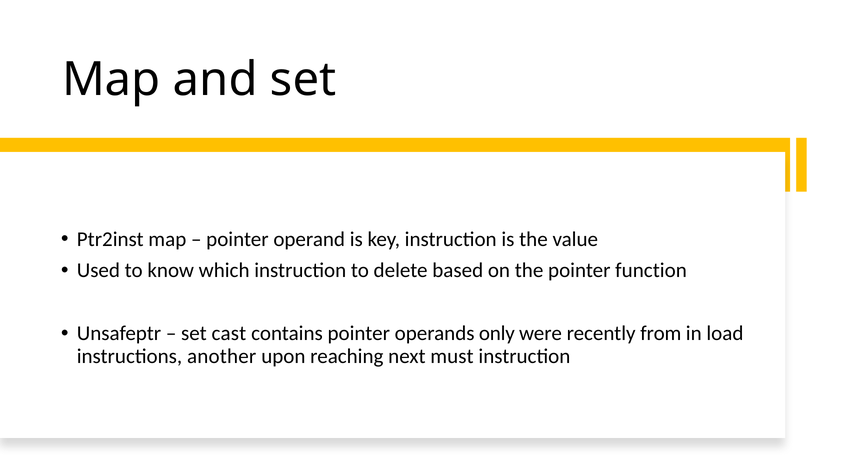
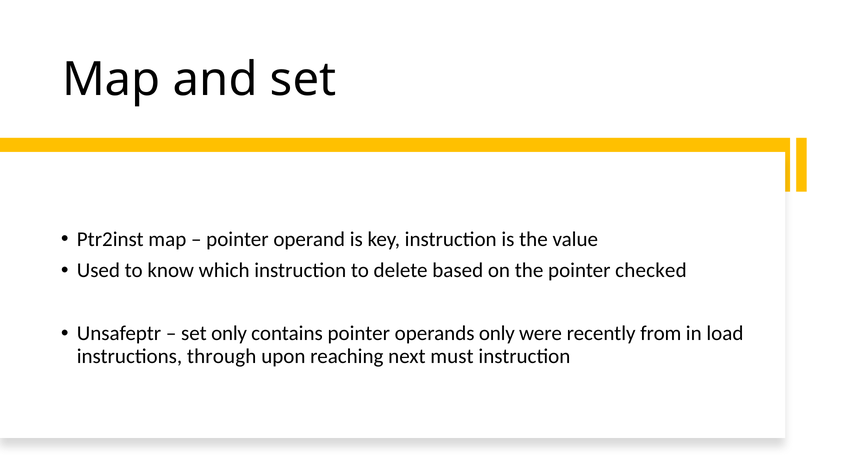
function: function -> checked (651, 271)
set cast: cast -> only (229, 334)
another: another -> through (222, 356)
